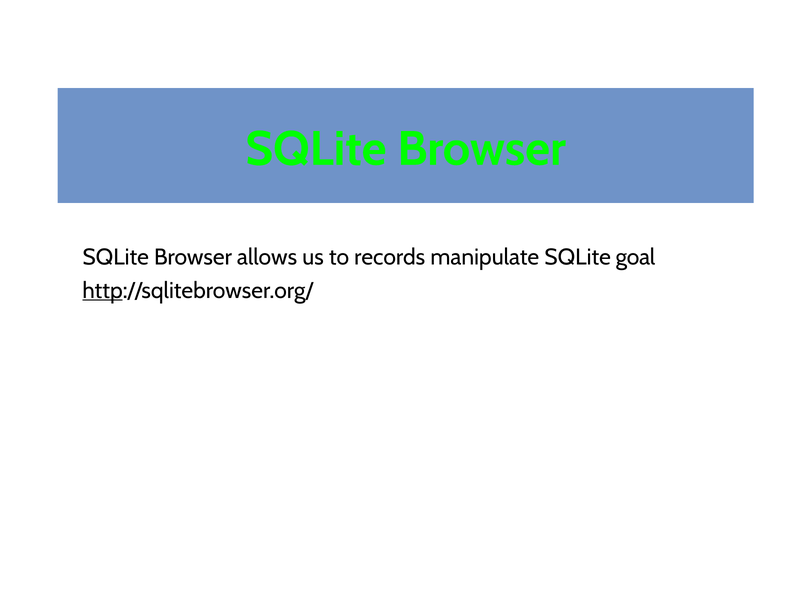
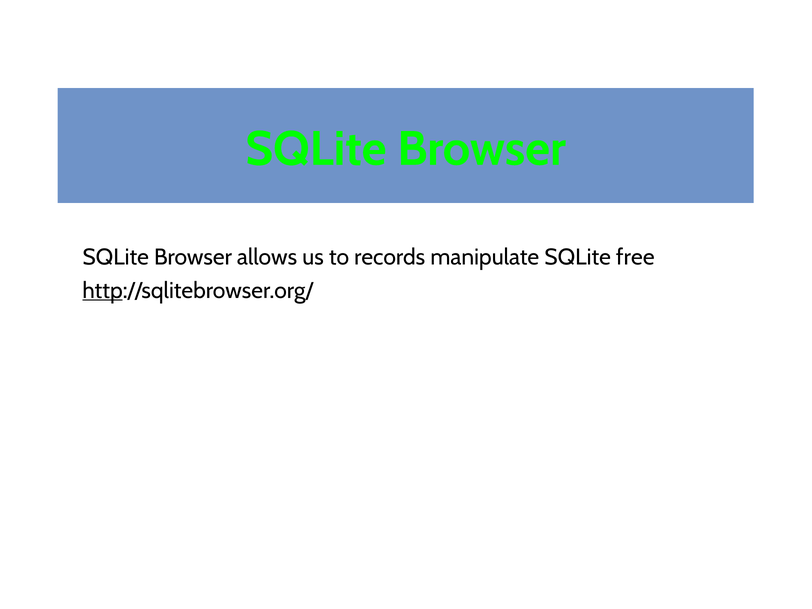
SQLite goal: goal -> free (635, 257)
